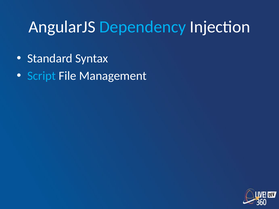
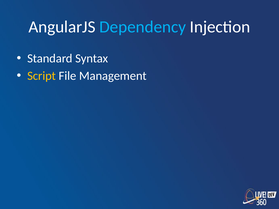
Script colour: light blue -> yellow (42, 76)
